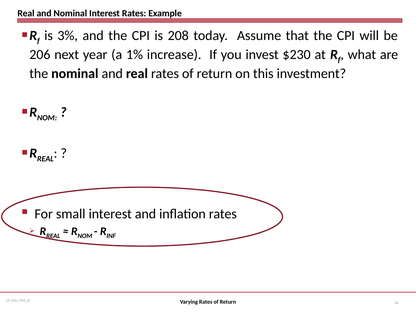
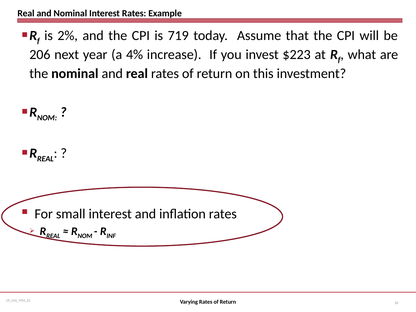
3%: 3% -> 2% (68, 36)
208: 208 -> 719 (178, 36)
1%: 1% -> 4% (135, 55)
$230: $230 -> $223 (297, 55)
